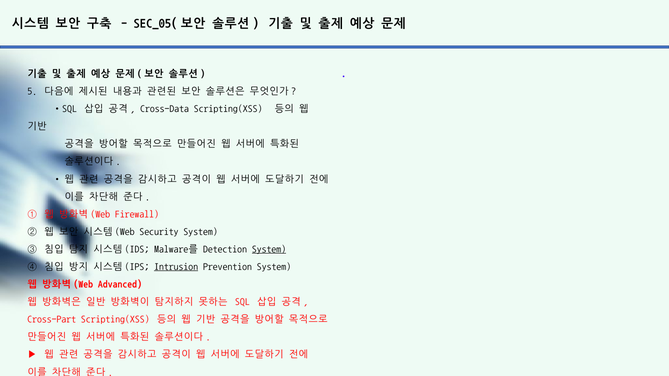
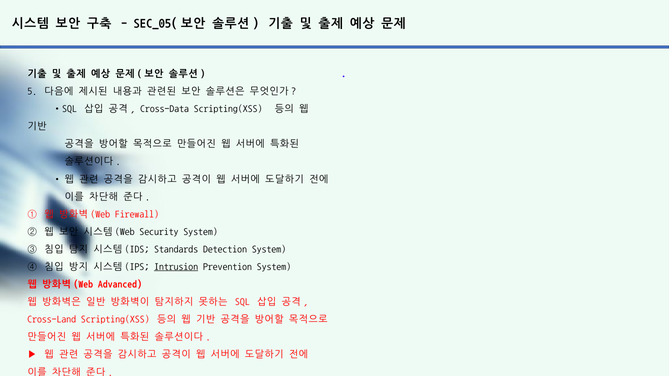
Malware를: Malware를 -> Standards (176, 249)
System underline: present -> none (269, 249)
Cross-Part: Cross-Part -> Cross-Land (52, 319)
